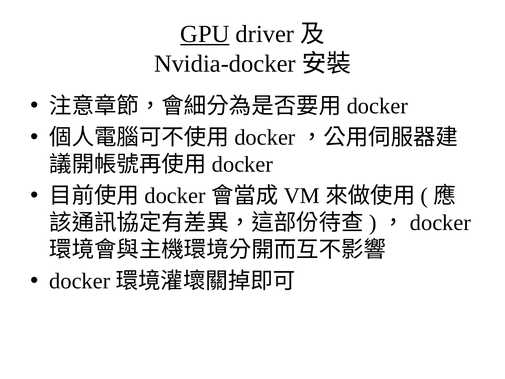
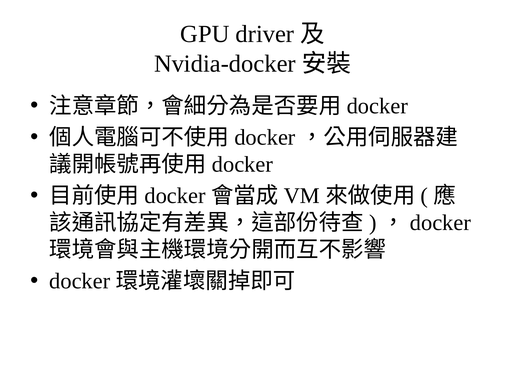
GPU underline: present -> none (205, 34)
